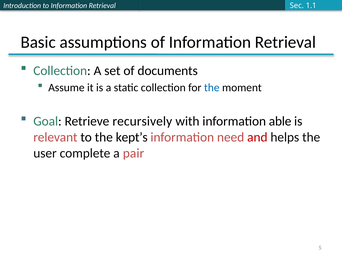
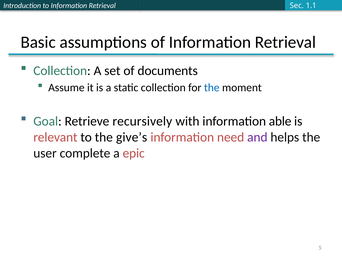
kept’s: kept’s -> give’s (132, 137)
and colour: red -> purple (257, 137)
pair: pair -> epic (134, 153)
